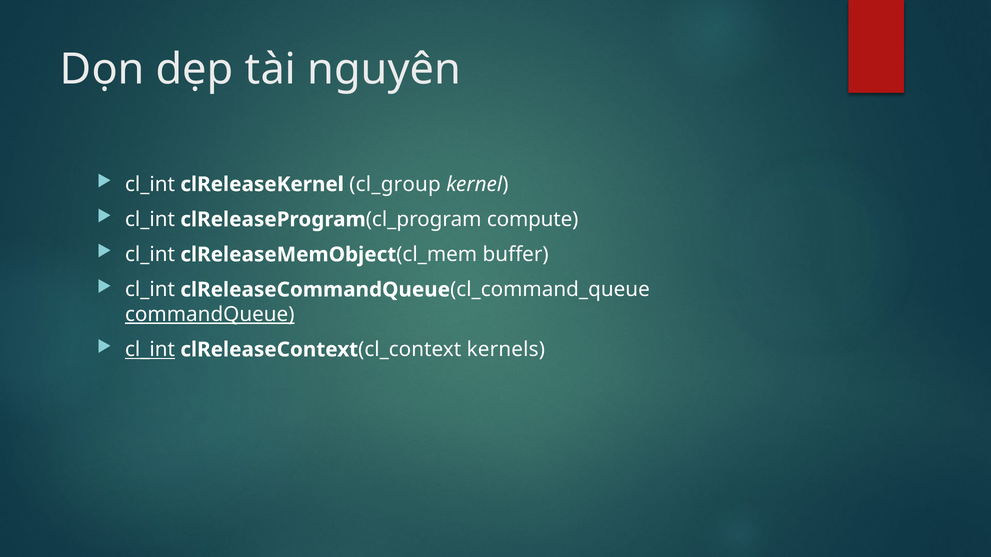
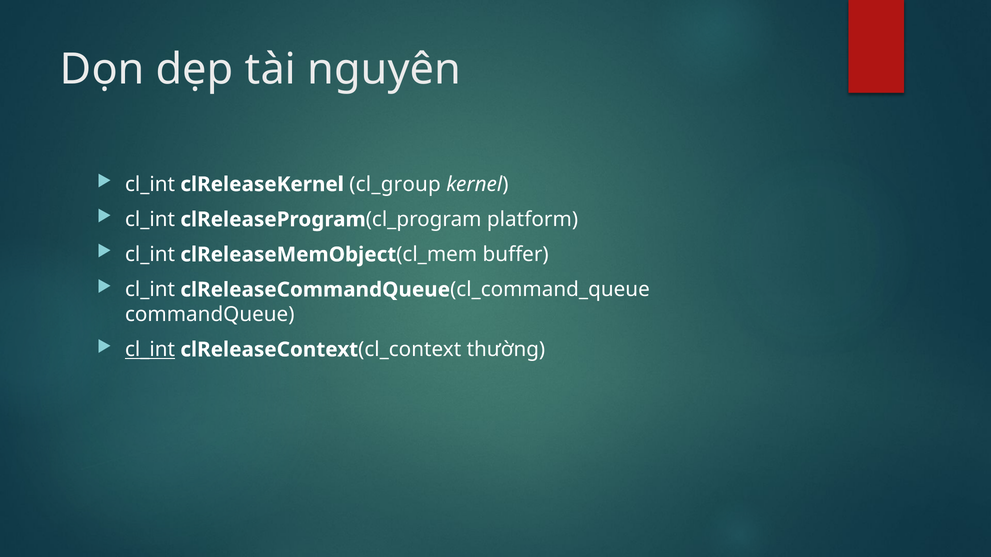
compute: compute -> platform (533, 220)
commandQueue underline: present -> none (210, 315)
kernels: kernels -> thường (506, 350)
